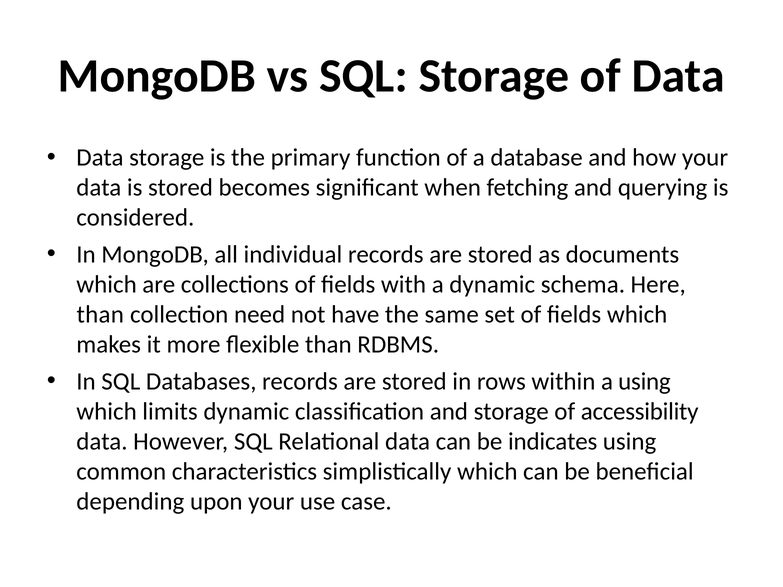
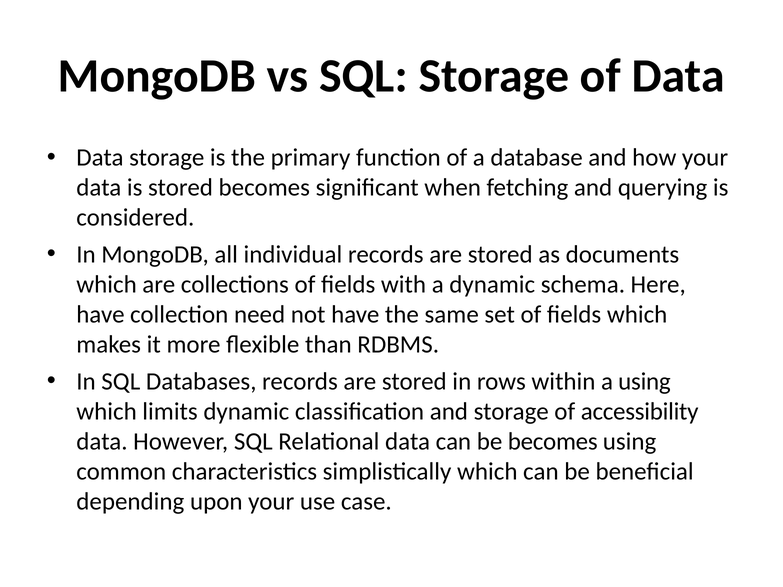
than: than -> have (100, 315)
be indicates: indicates -> becomes (553, 442)
